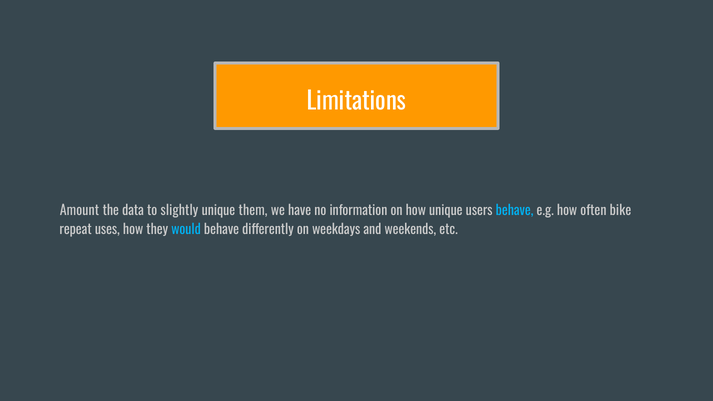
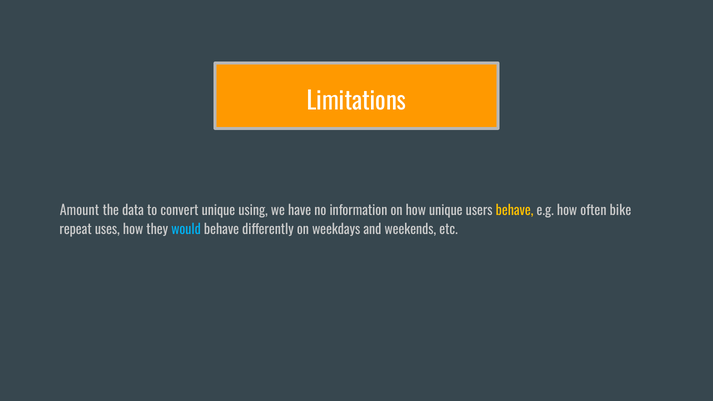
slightly: slightly -> convert (179, 211)
them: them -> using (253, 211)
behave colour: light blue -> yellow (515, 211)
